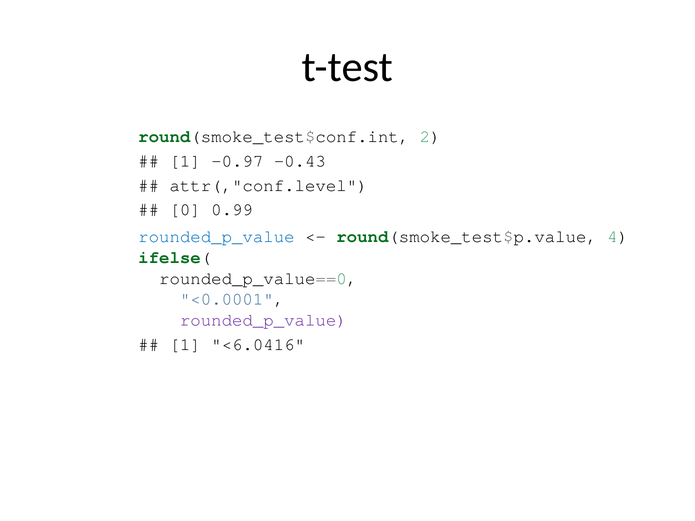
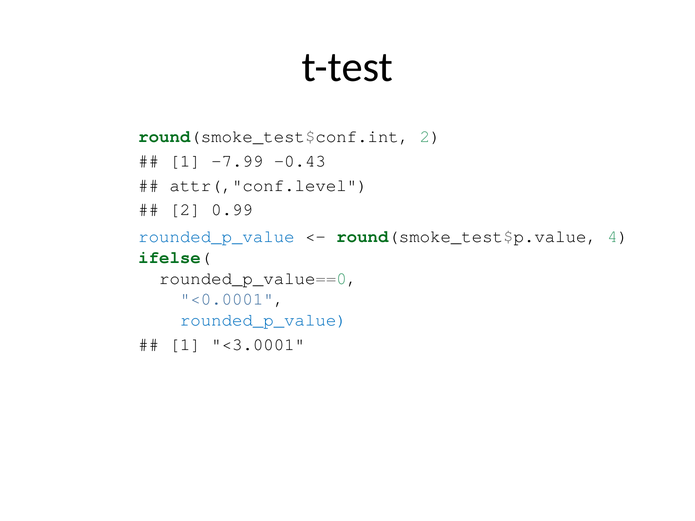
-0.97: -0.97 -> -7.99 (237, 161)
0: 0 -> 2 (185, 210)
rounded_p_value colour: purple -> blue (263, 320)
<6.0416: <6.0416 -> <3.0001 (258, 344)
